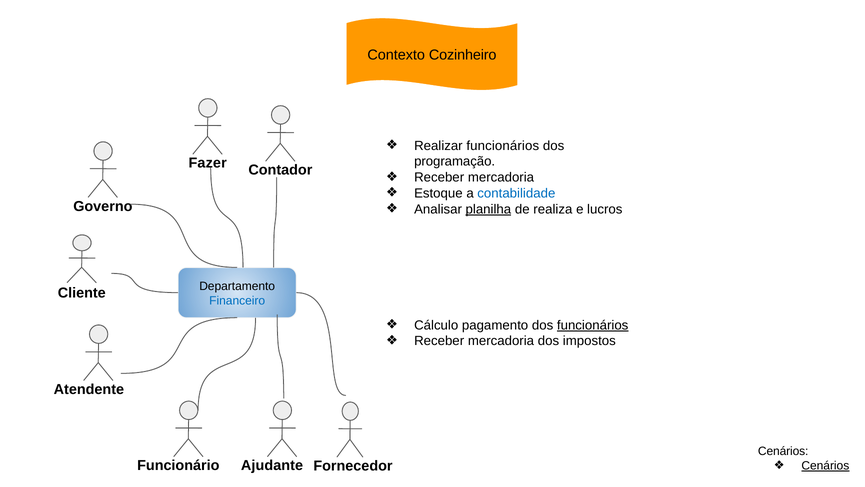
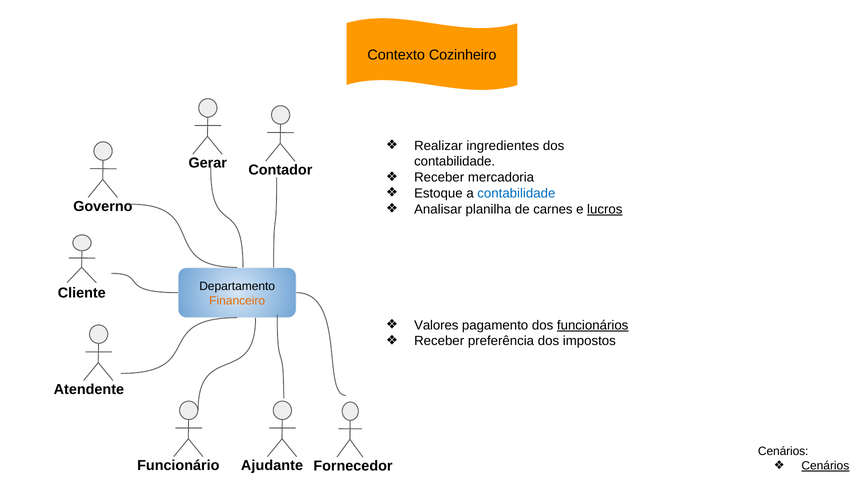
Realizar funcionários: funcionários -> ingredientes (503, 146)
programação: programação -> contabilidade (455, 161)
Fazer: Fazer -> Gerar (208, 163)
planilha underline: present -> none (488, 209)
realiza: realiza -> carnes (553, 209)
lucros underline: none -> present (605, 209)
Financeiro colour: blue -> orange (237, 300)
Cálculo: Cálculo -> Valores (436, 325)
mercadoria: mercadoria -> preferência (501, 341)
